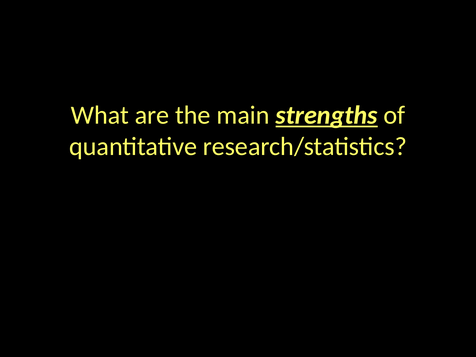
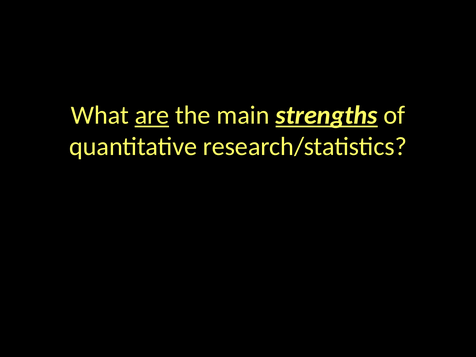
are underline: none -> present (152, 115)
